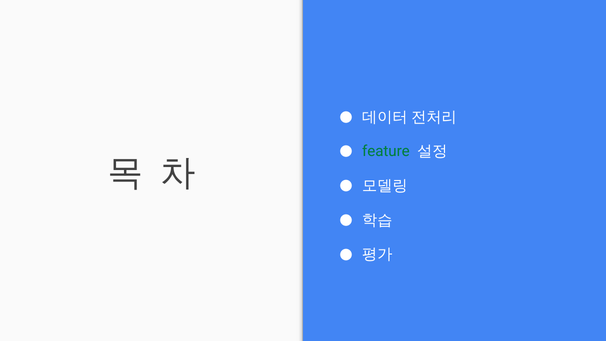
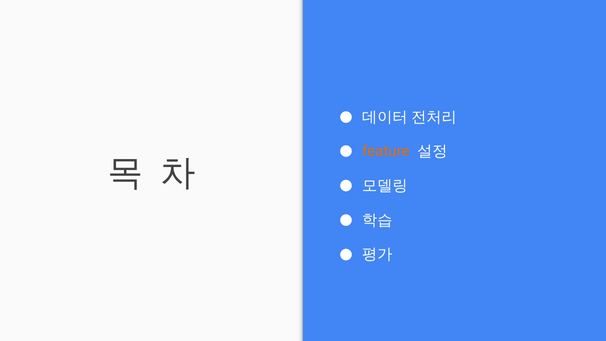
feature colour: green -> orange (386, 151)
